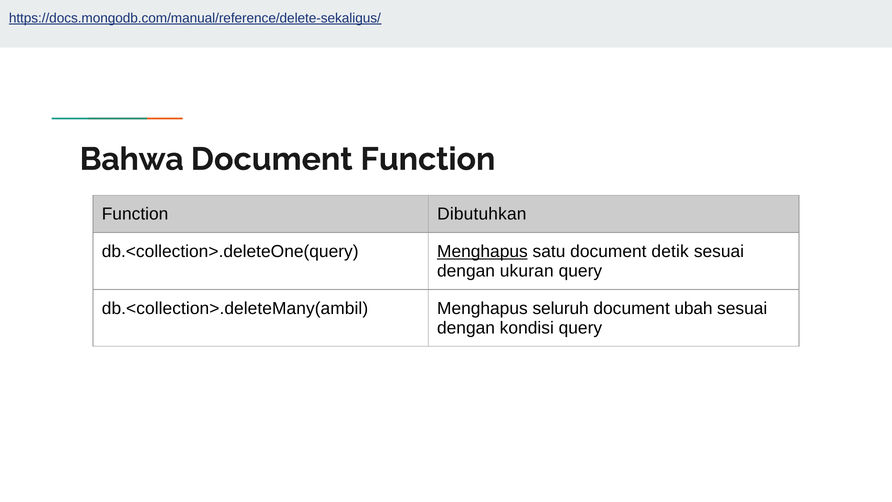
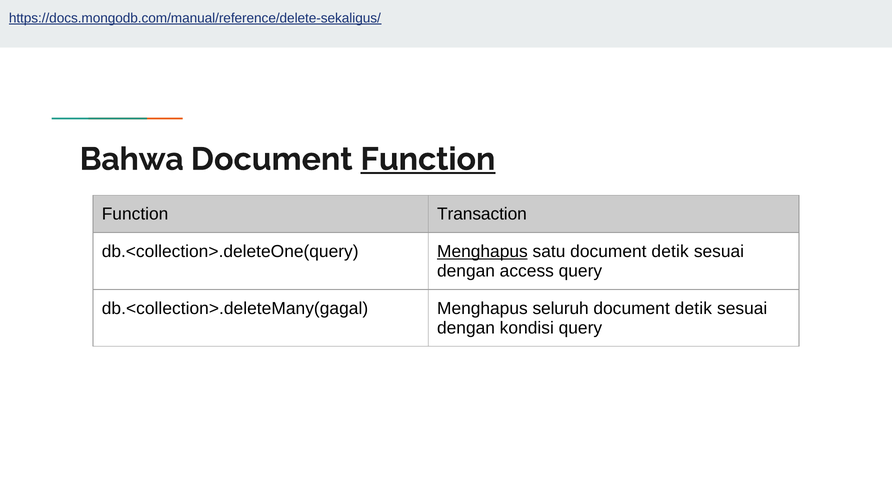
Function underline: none -> present (428, 159)
Dibutuhkan: Dibutuhkan -> Transaction (482, 214)
ukuran: ukuran -> access (527, 271)
db.<collection>.deleteMany(ambil: db.<collection>.deleteMany(ambil -> db.<collection>.deleteMany(gagal (235, 308)
ubah: ubah -> detik (693, 308)
